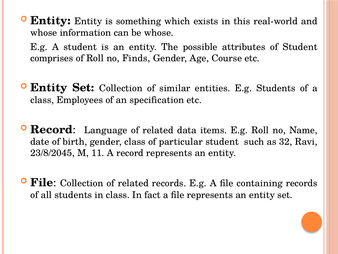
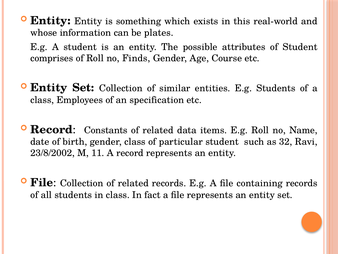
be whose: whose -> plates (159, 33)
Language: Language -> Constants (106, 130)
23/8/2045: 23/8/2045 -> 23/8/2002 (53, 153)
